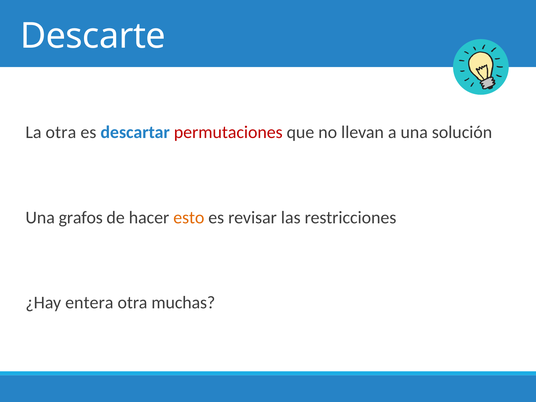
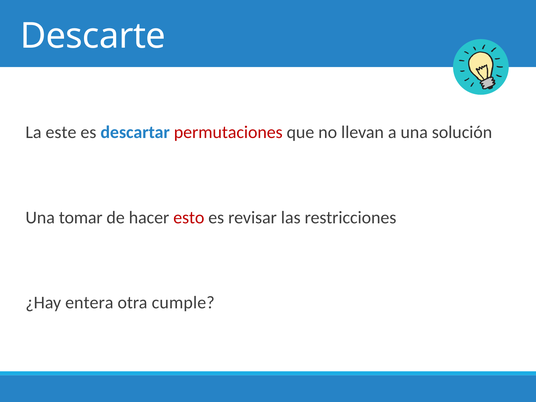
La otra: otra -> este (61, 132)
grafos: grafos -> tomar (81, 217)
esto colour: orange -> red (189, 217)
muchas: muchas -> cumple (183, 303)
